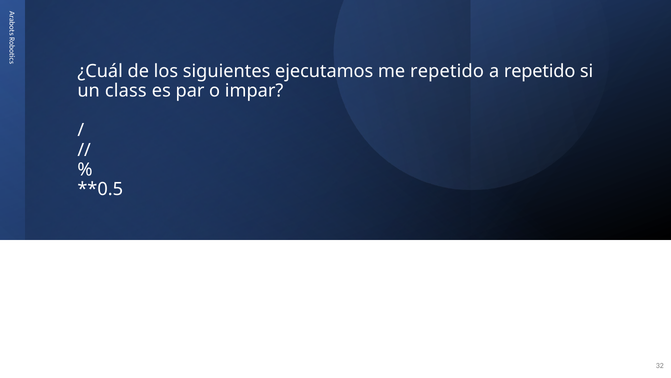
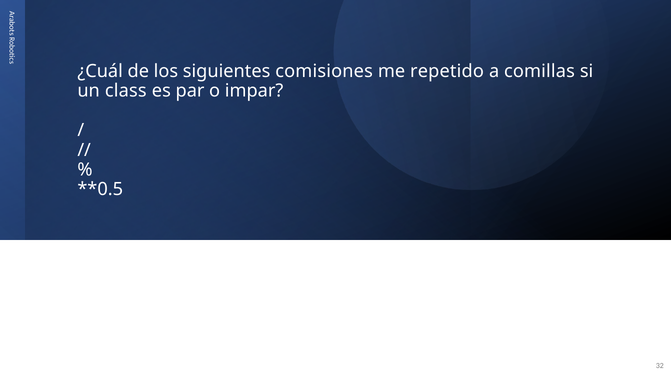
ejecutamos: ejecutamos -> comisiones (324, 71)
a repetido: repetido -> comillas (539, 71)
